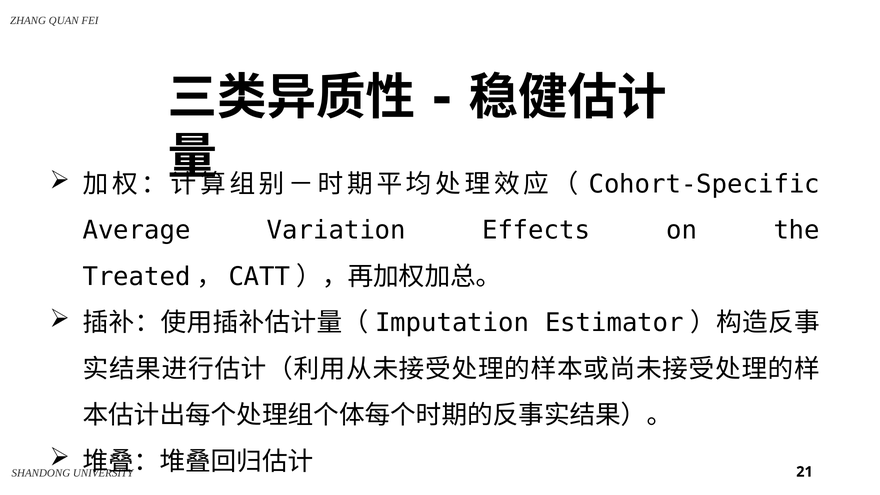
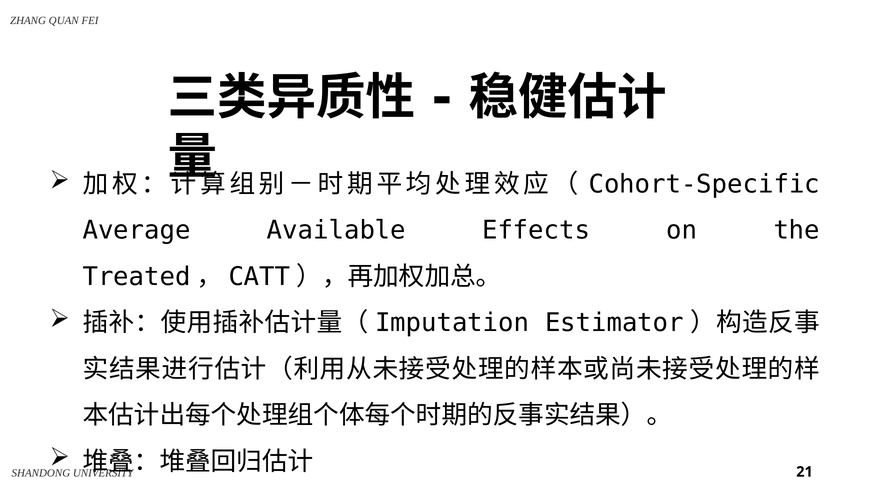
Variation: Variation -> Available (336, 231)
